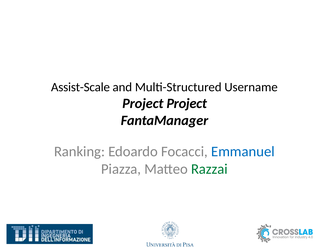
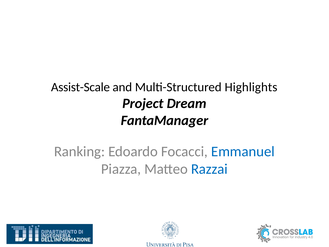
Username: Username -> Highlights (251, 87)
Project Project: Project -> Dream (187, 103)
Razzai colour: green -> blue (209, 169)
